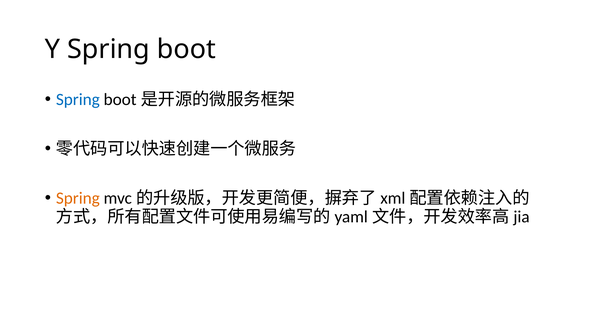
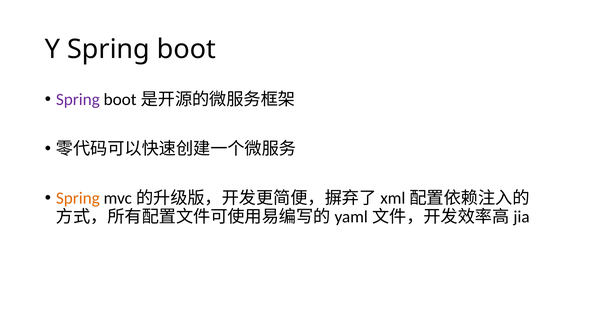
Spring colour: blue -> purple (78, 100)
